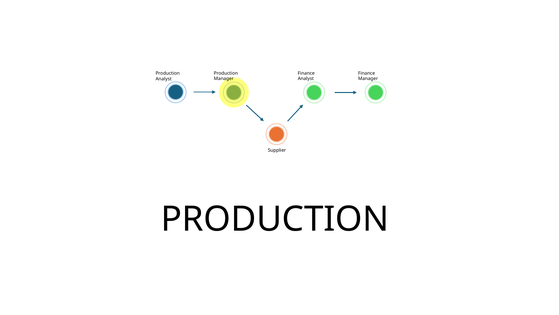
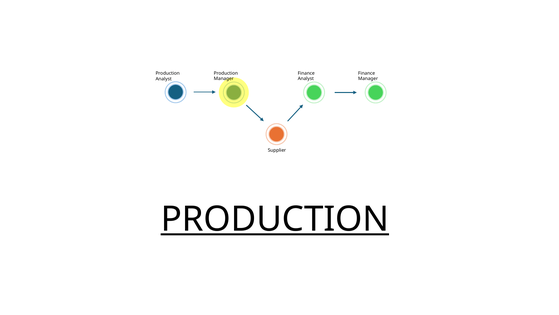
PRODUCTION underline: none -> present (275, 219)
